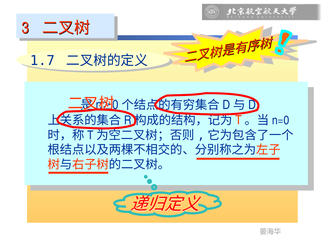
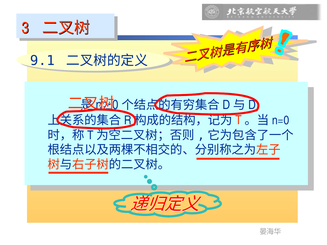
1.7: 1.7 -> 9.1 (42, 61)
